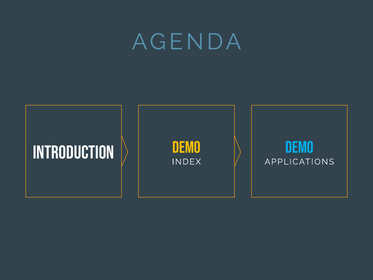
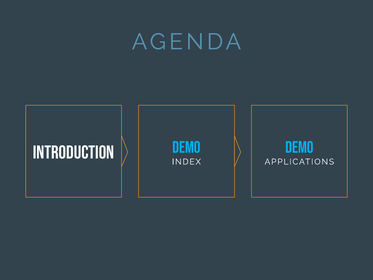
Demo colour: yellow -> light blue (186, 147)
